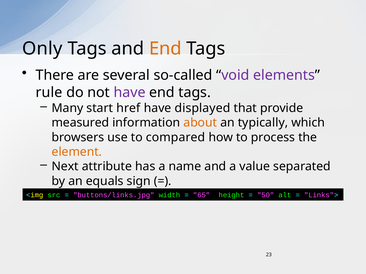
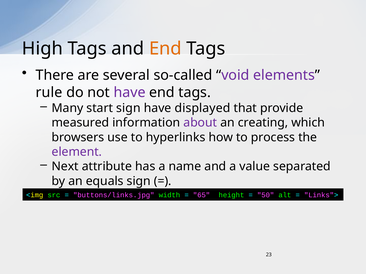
Only: Only -> High (42, 49)
start href: href -> sign (128, 108)
about colour: orange -> purple (200, 123)
typically: typically -> creating (263, 123)
compared: compared -> hyperlinks (176, 137)
element colour: orange -> purple (77, 152)
